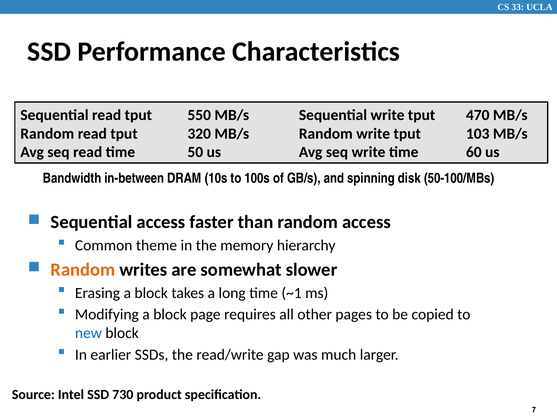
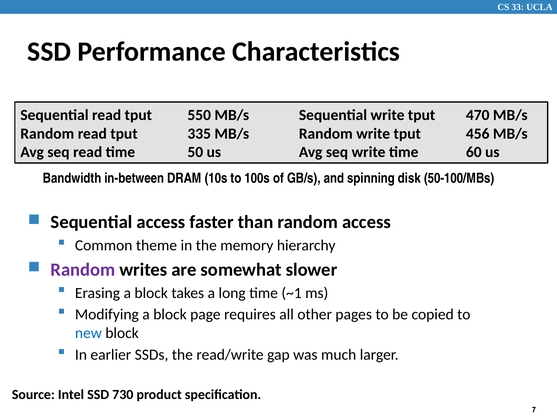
320: 320 -> 335 (199, 134)
103: 103 -> 456 (478, 134)
Random colour: orange -> purple (83, 270)
